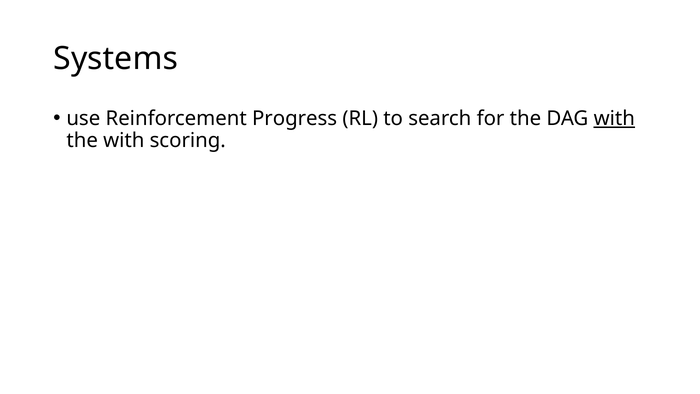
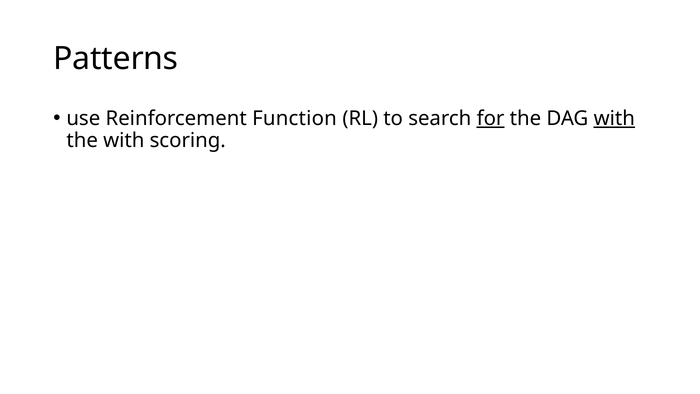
Systems: Systems -> Patterns (116, 59)
Progress: Progress -> Function (294, 118)
for underline: none -> present (491, 118)
